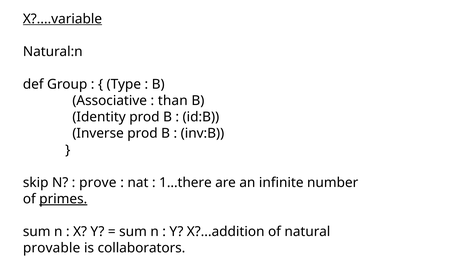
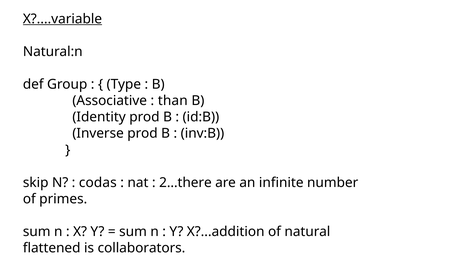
prove: prove -> codas (98, 182)
1…there: 1…there -> 2…there (185, 182)
primes underline: present -> none (63, 199)
provable: provable -> flattened (52, 248)
